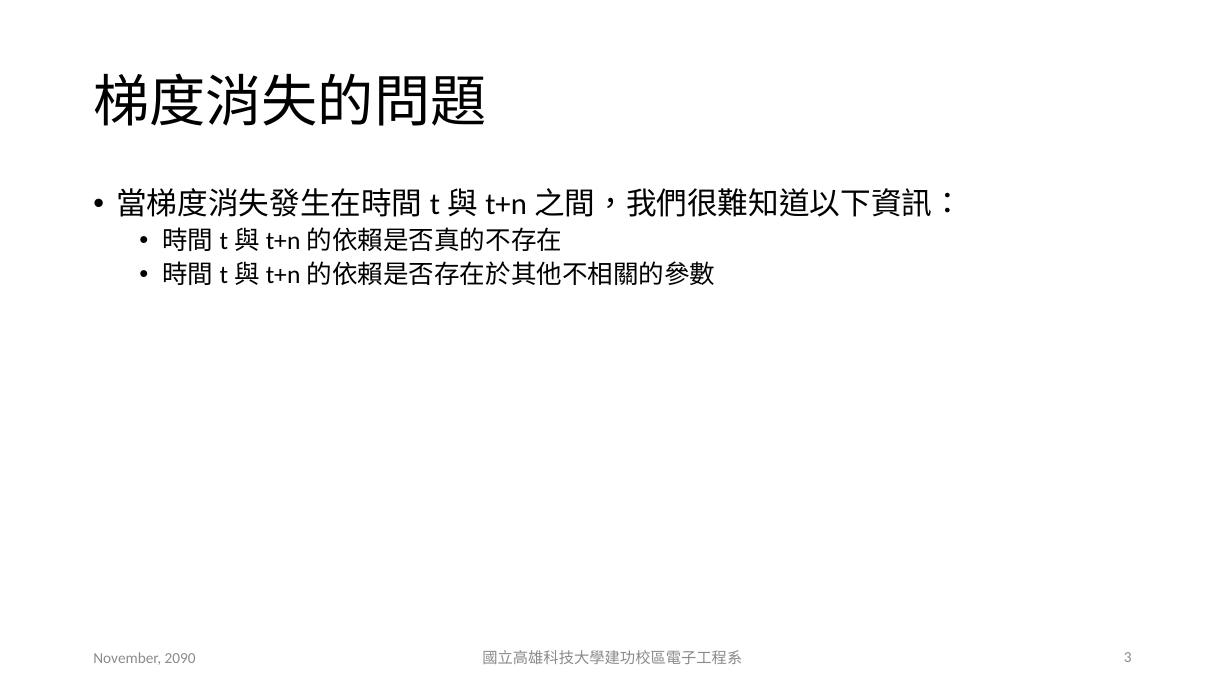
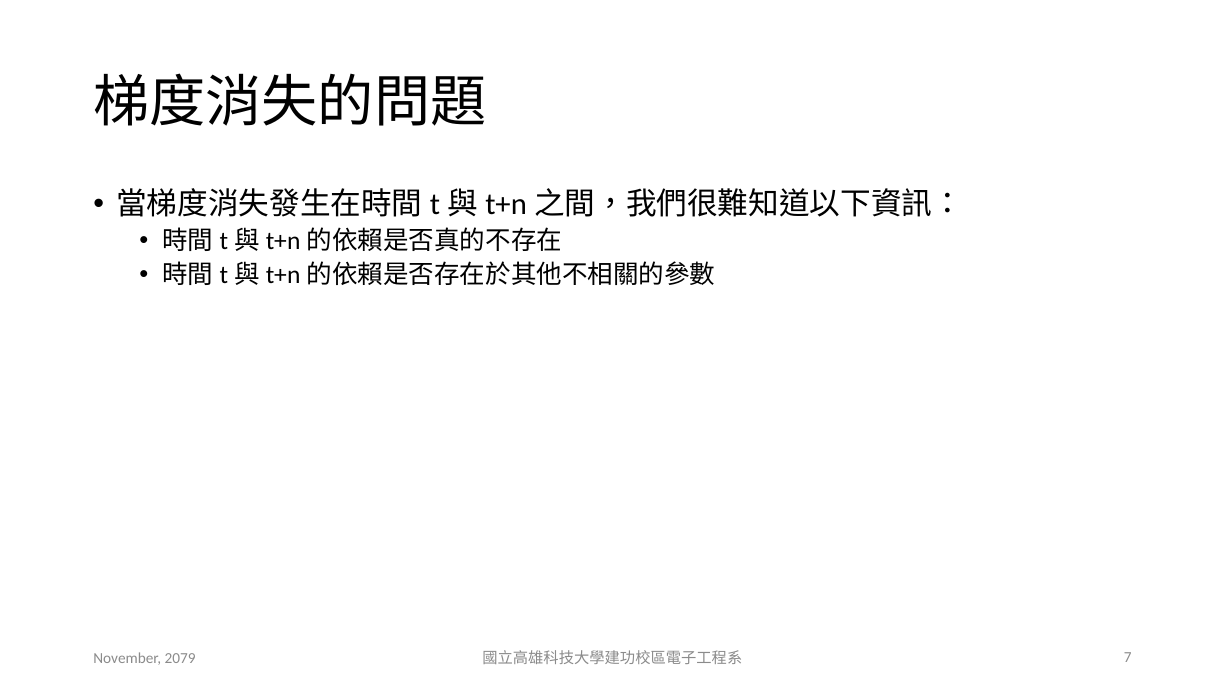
2090: 2090 -> 2079 (180, 658)
3: 3 -> 7 (1128, 658)
